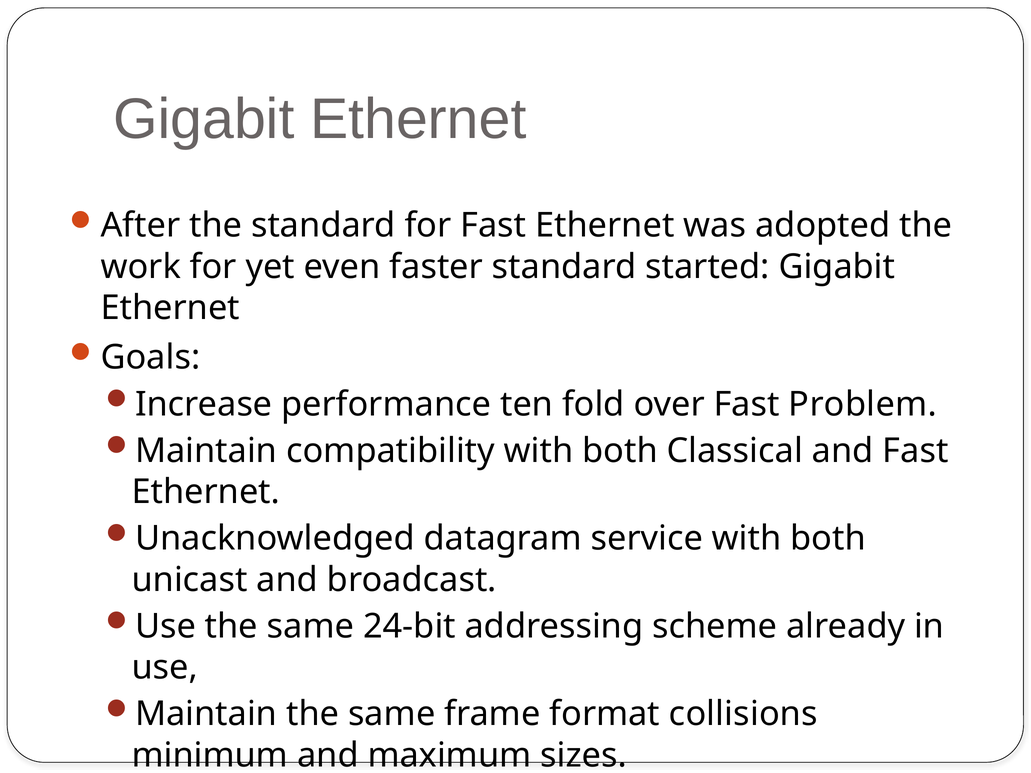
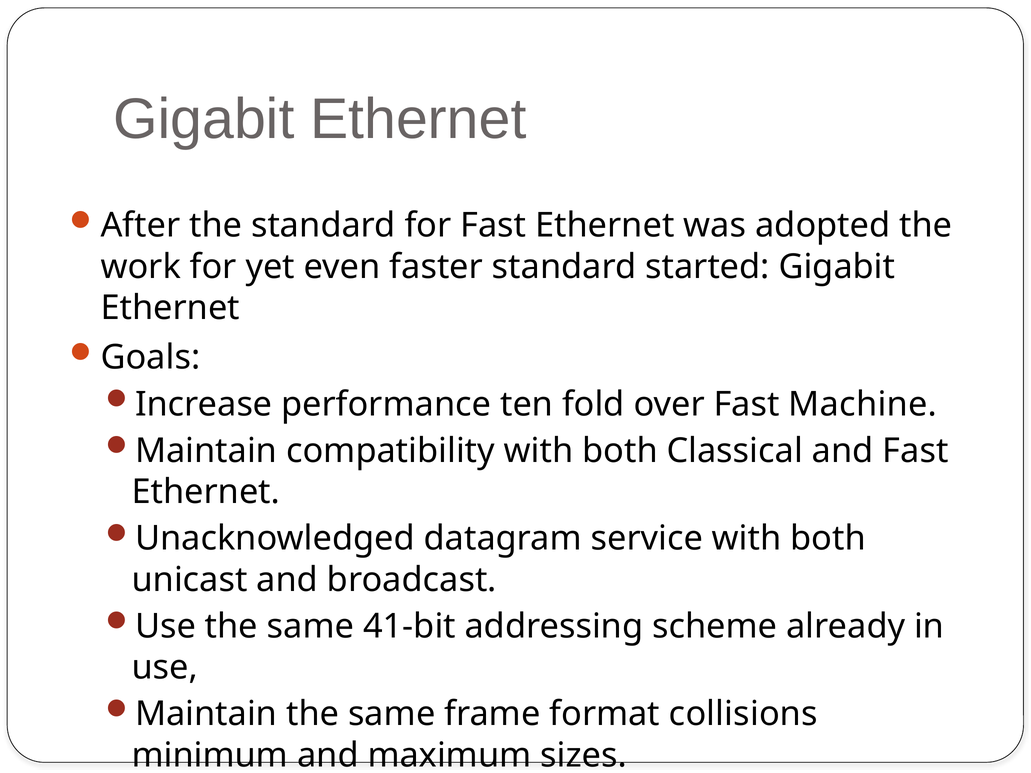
Problem: Problem -> Machine (863, 404)
24-bit: 24-bit -> 41-bit (409, 626)
